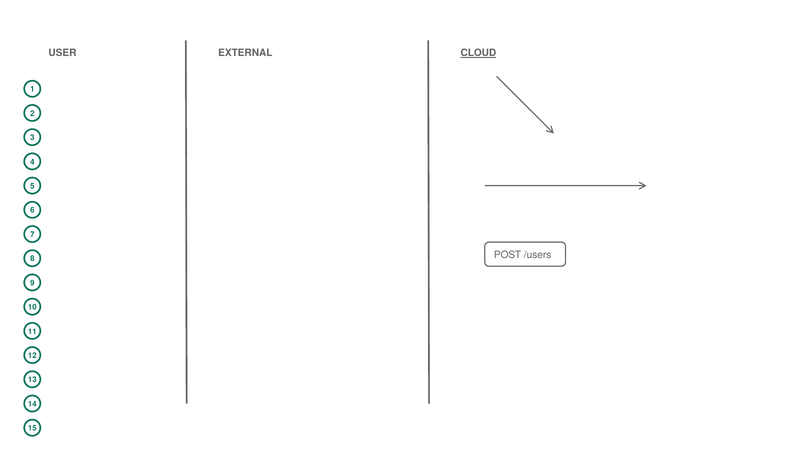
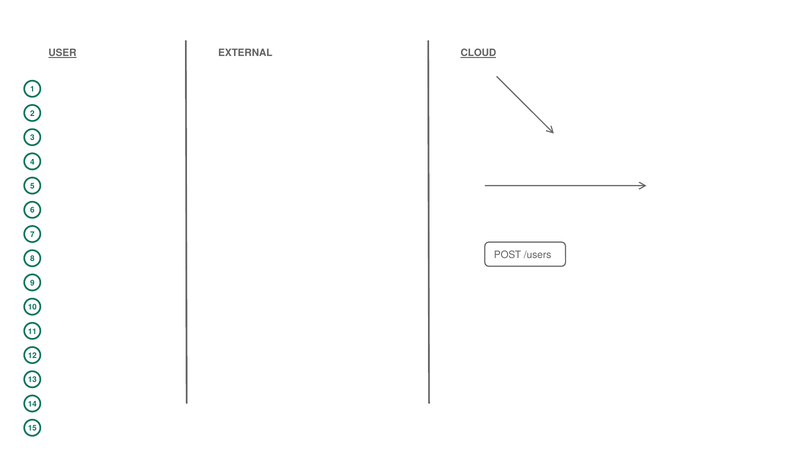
USER underline: none -> present (62, 53)
